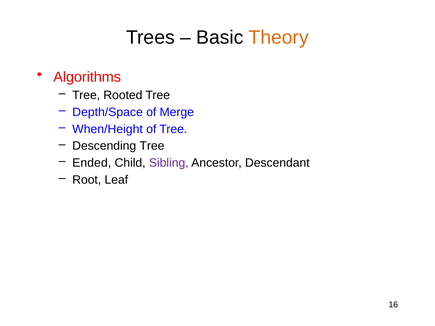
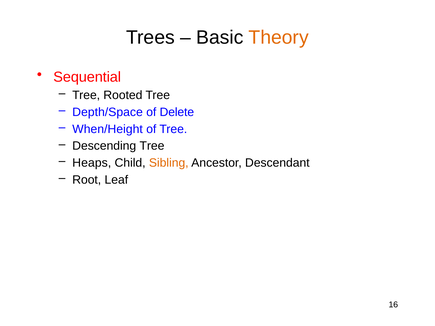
Algorithms: Algorithms -> Sequential (87, 77)
Merge: Merge -> Delete (177, 112)
Ended: Ended -> Heaps (92, 163)
Sibling colour: purple -> orange (169, 163)
